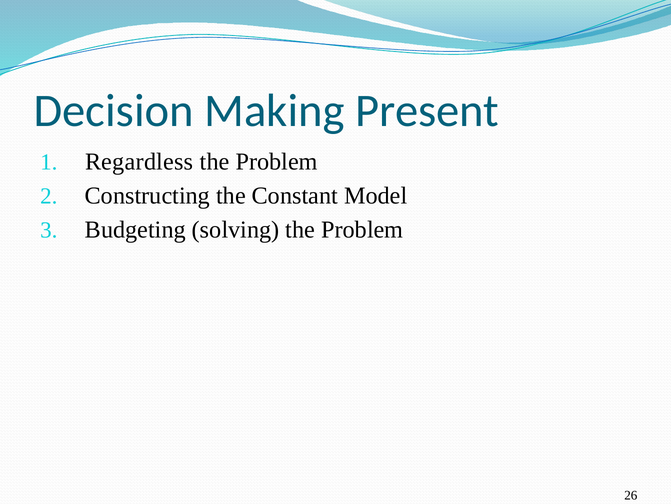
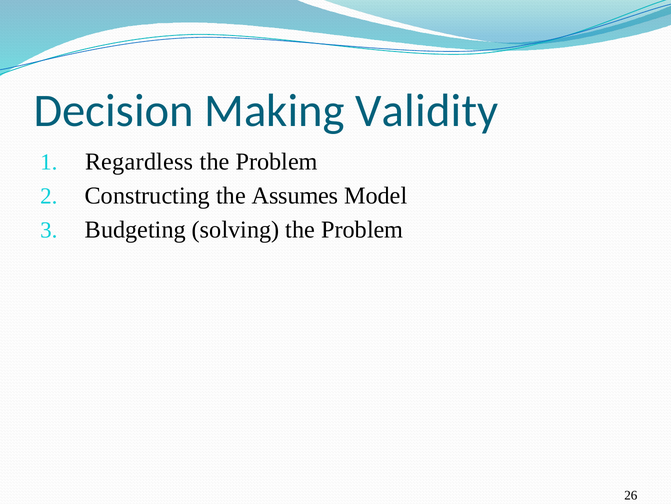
Present: Present -> Validity (427, 111)
Constant: Constant -> Assumes (295, 195)
